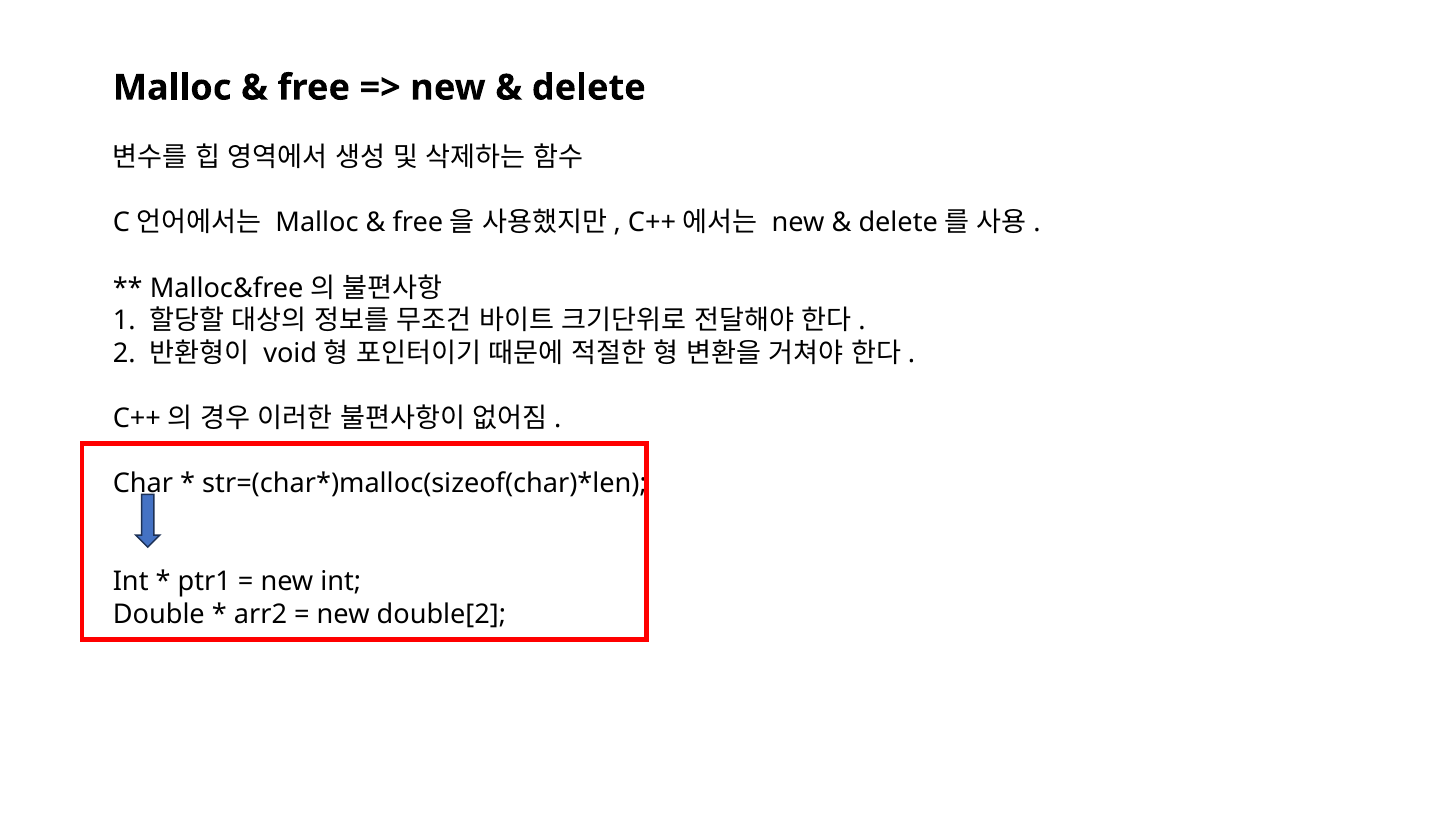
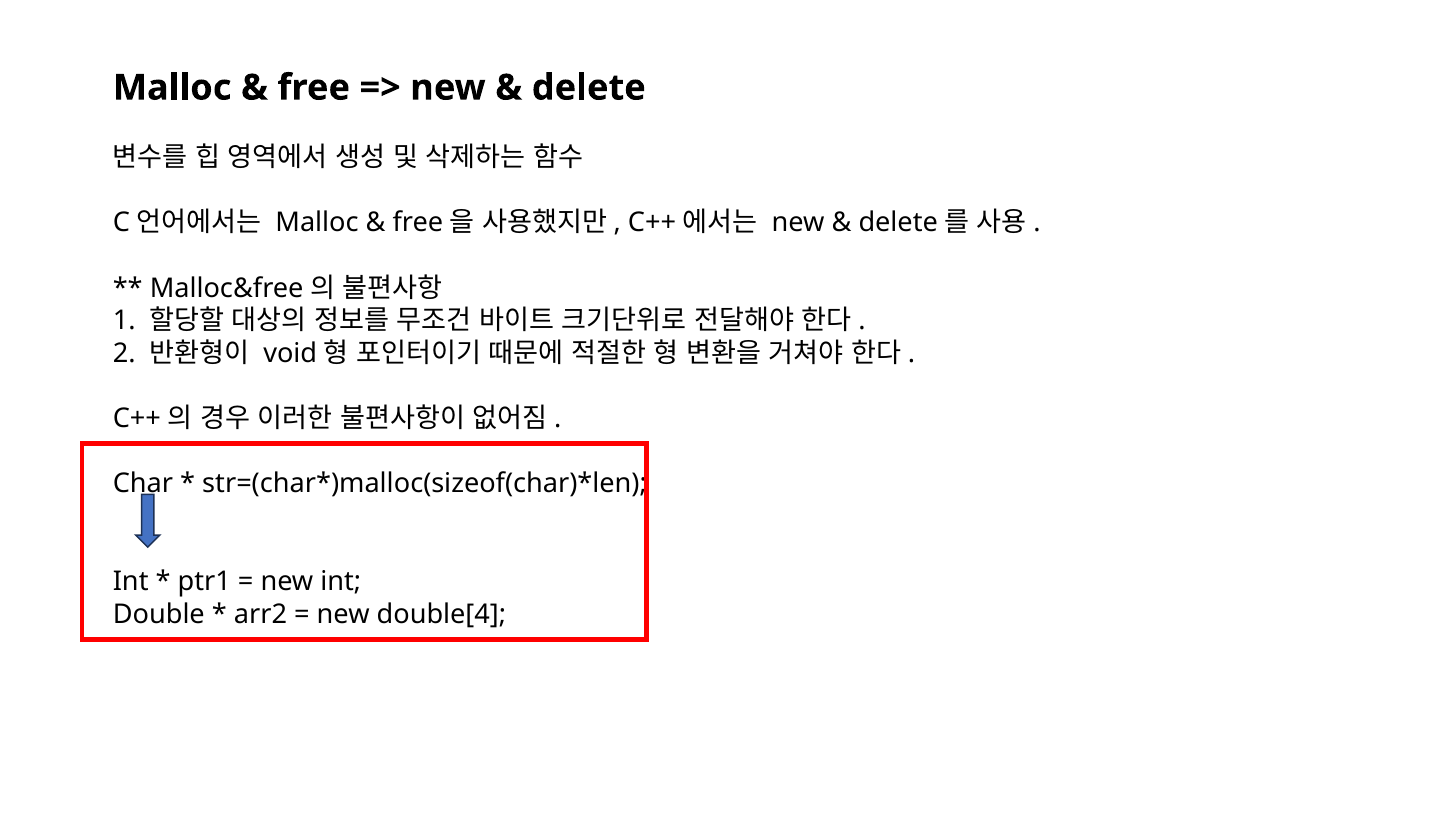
double[2: double[2 -> double[4 (441, 614)
